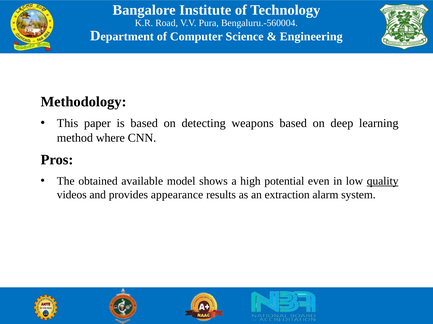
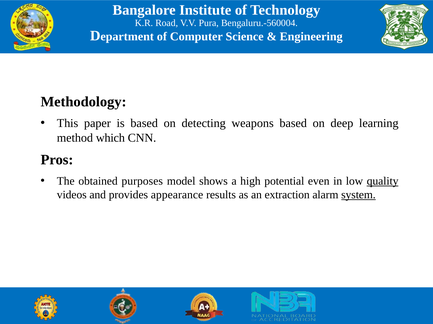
where: where -> which (110, 138)
available: available -> purposes (142, 181)
system underline: none -> present (358, 195)
